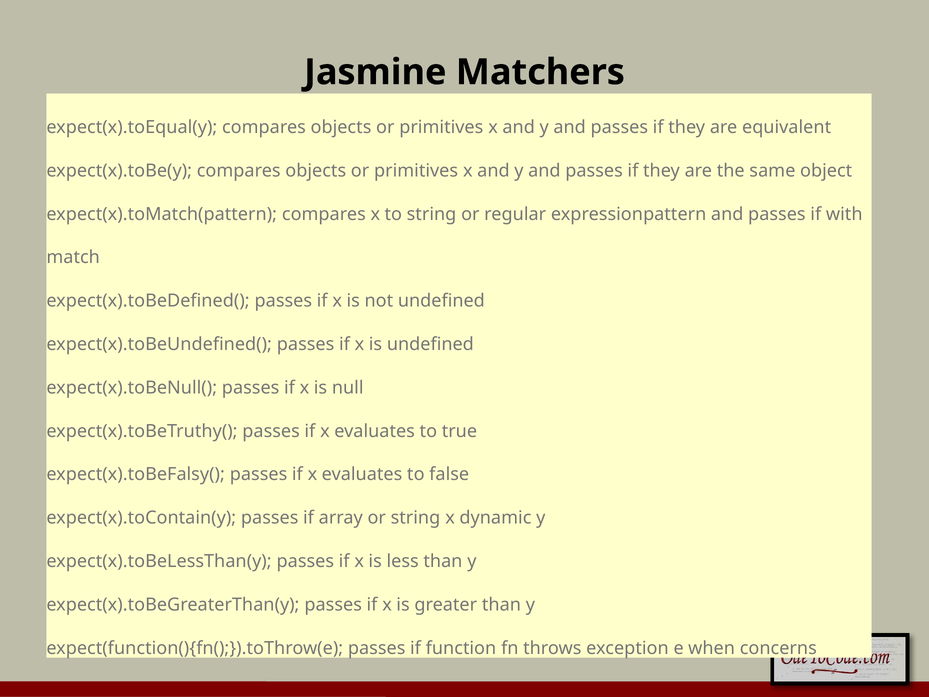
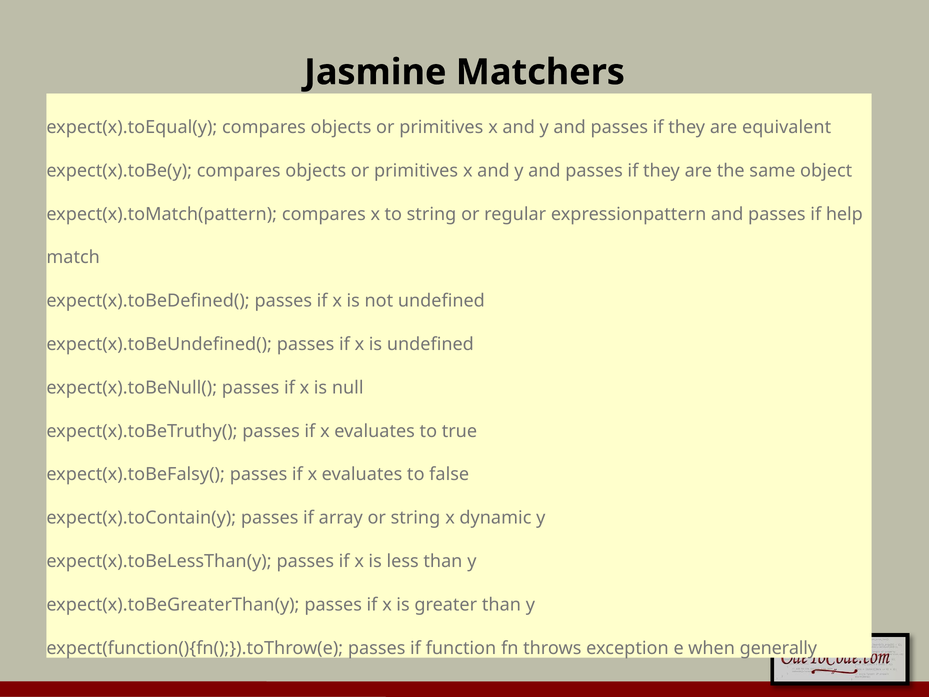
with: with -> help (844, 214)
concerns: concerns -> generally (778, 648)
